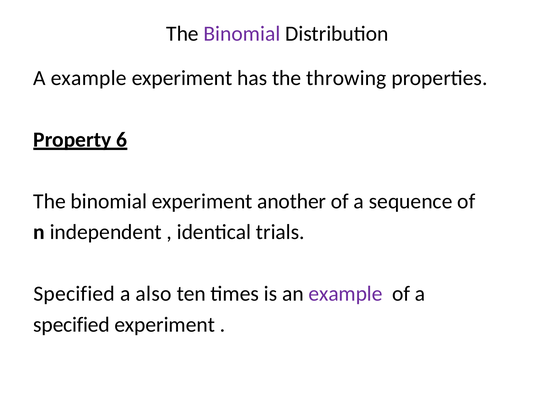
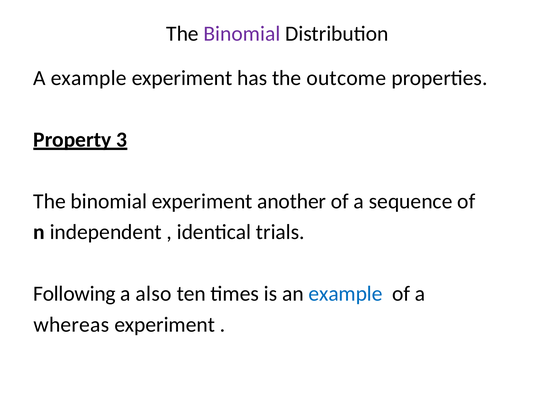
throwing: throwing -> outcome (346, 78)
6: 6 -> 3 (122, 140)
Specified: Specified -> Following (74, 294)
example colour: purple -> blue (346, 294)
specified: specified -> whereas (71, 325)
